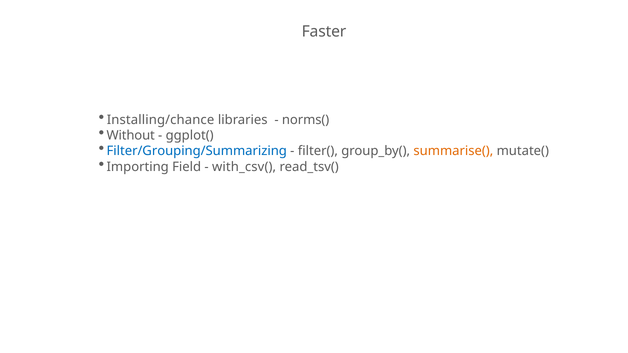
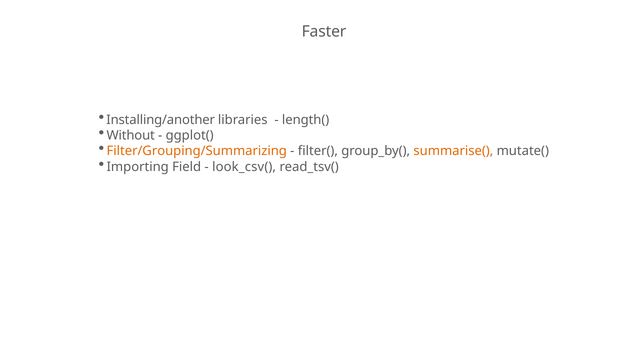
Installing/chance: Installing/chance -> Installing/another (161, 120)
norms(: norms( -> length( (306, 120)
Filter/Grouping/Summarizing colour: blue -> orange (197, 151)
with_csv(: with_csv( -> look_csv( (244, 167)
